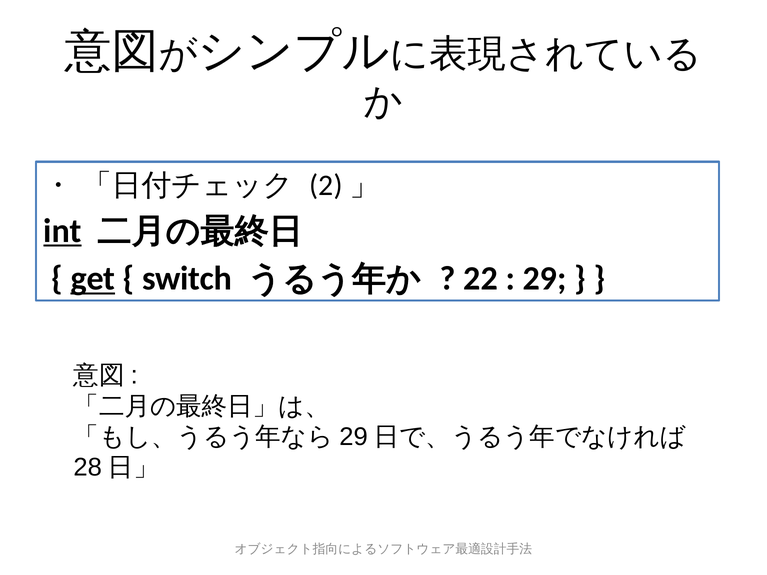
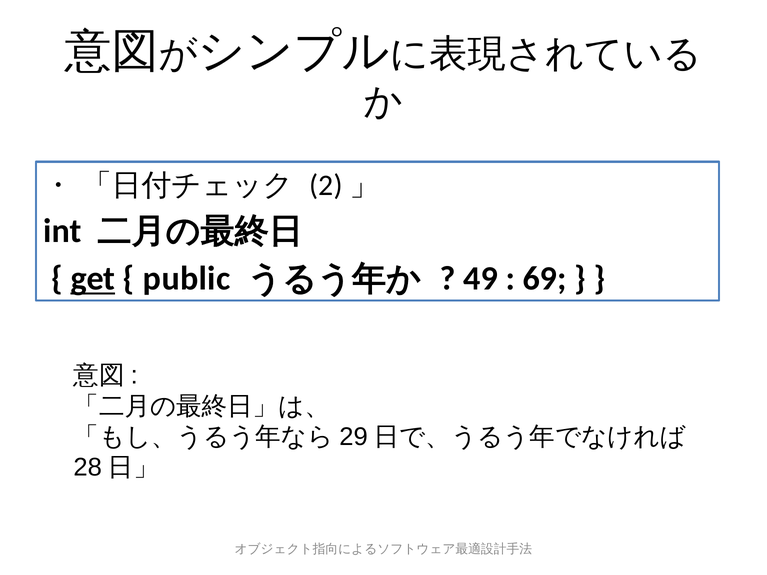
int underline: present -> none (63, 231)
switch: switch -> public (187, 279)
22: 22 -> 49 (481, 279)
29: 29 -> 69 (545, 279)
